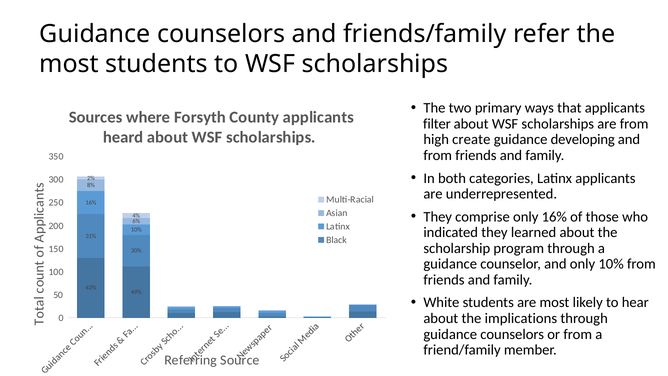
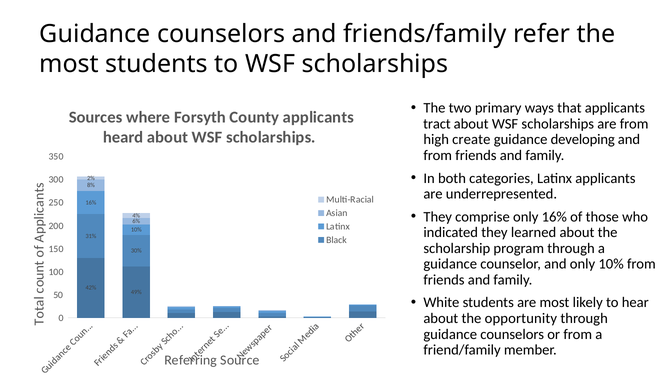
filter: filter -> tract (437, 124)
implications: implications -> opportunity (521, 318)
